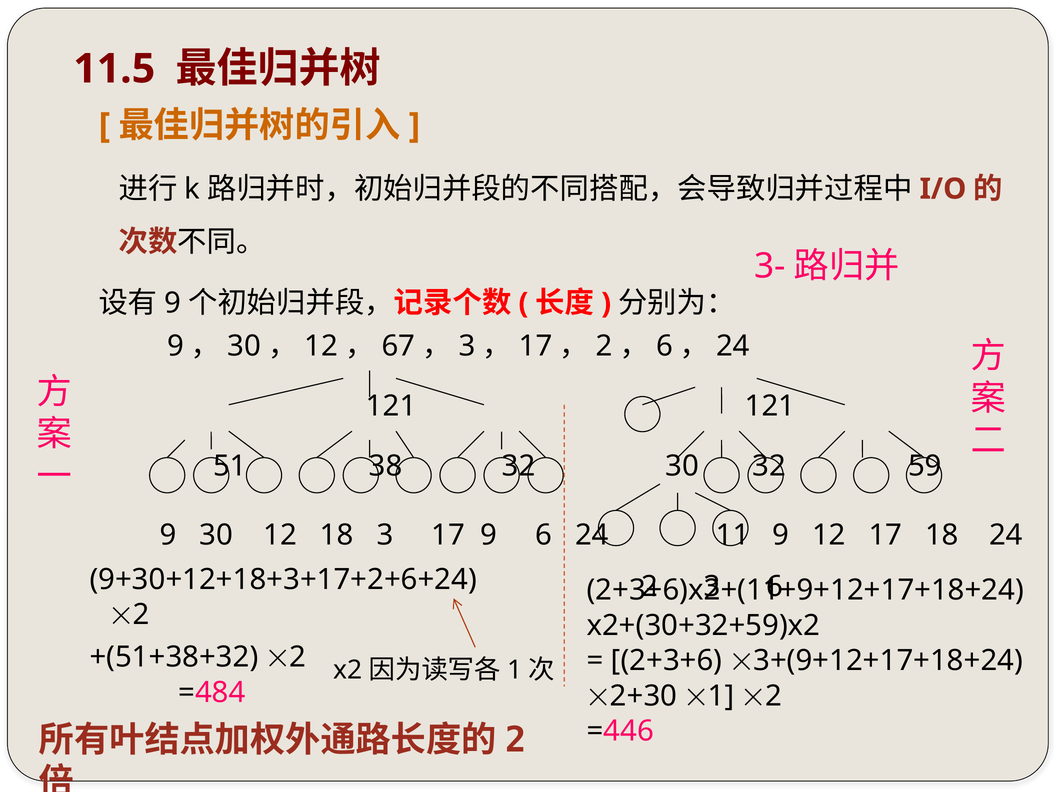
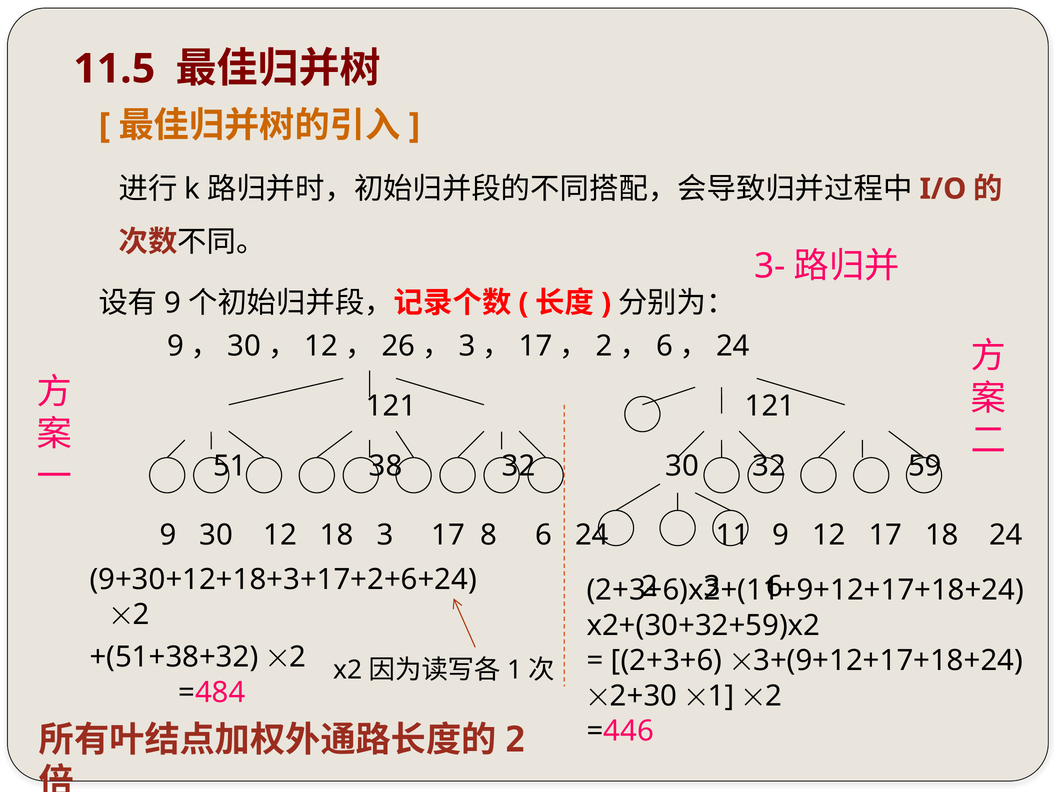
67: 67 -> 26 (398, 346)
17 9: 9 -> 8 (489, 535)
